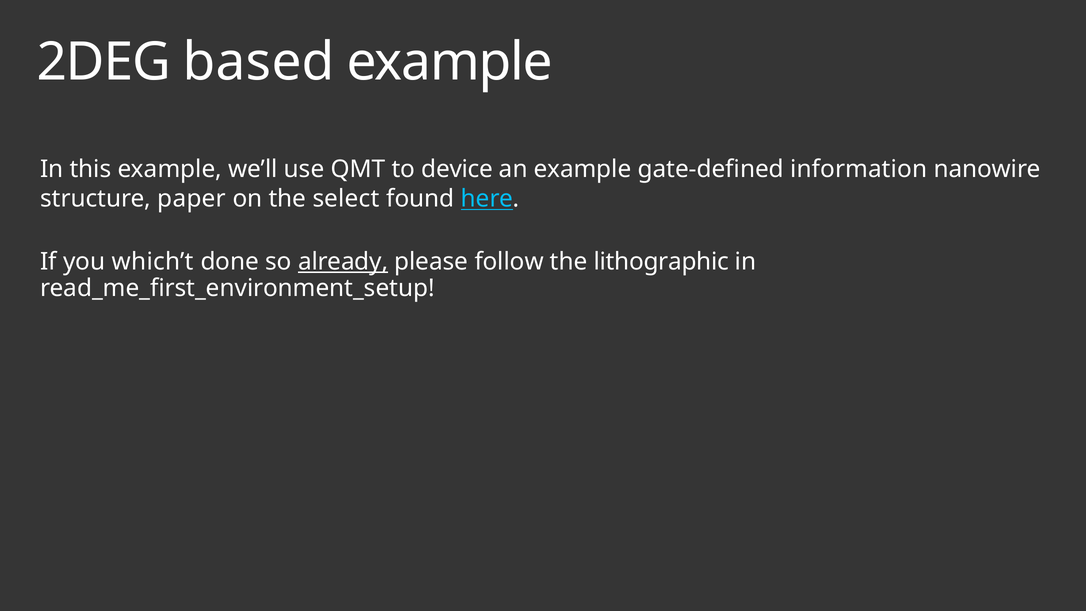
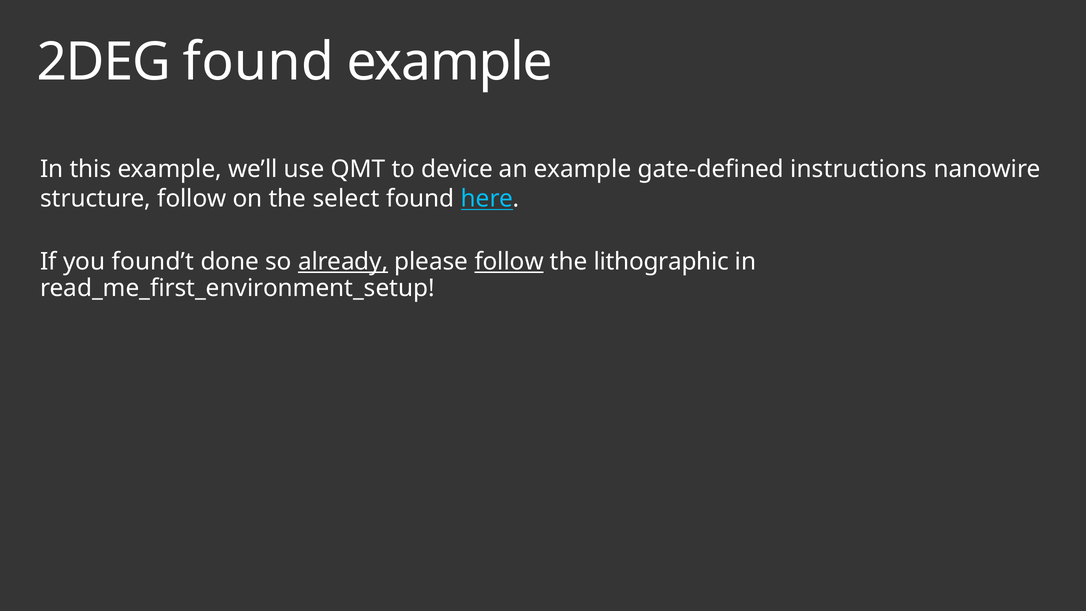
2DEG based: based -> found (258, 62)
information: information -> instructions (859, 169)
structure paper: paper -> follow (192, 198)
which’t: which’t -> found’t (153, 262)
follow underline: none -> present (509, 262)
